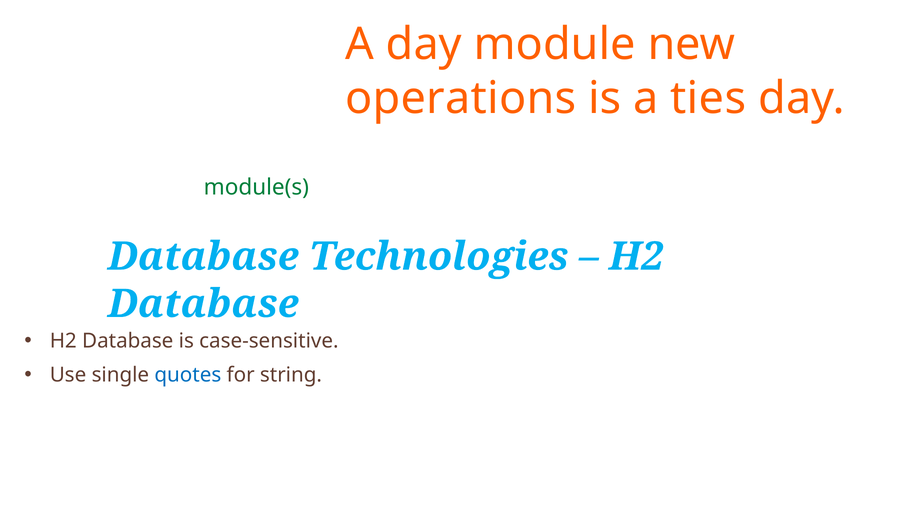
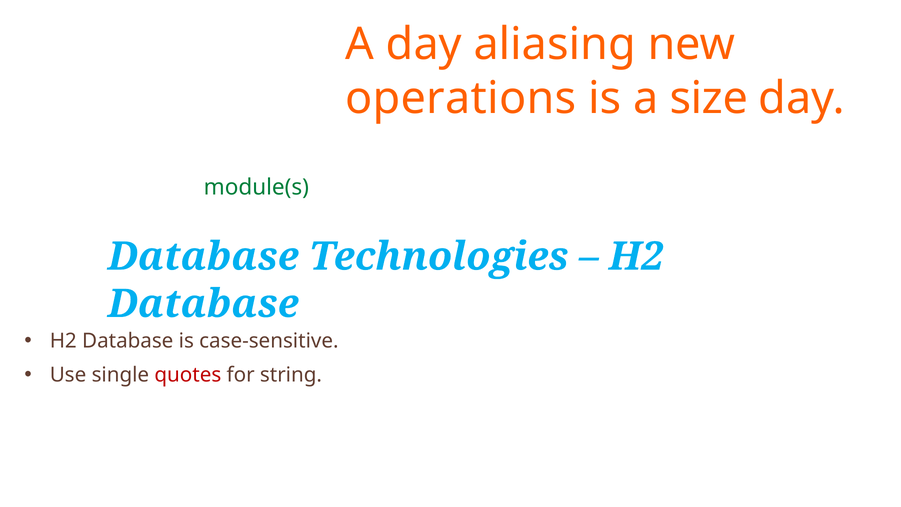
day module: module -> aliasing (555, 44)
ties: ties -> size (709, 98)
quotes colour: blue -> red (188, 375)
